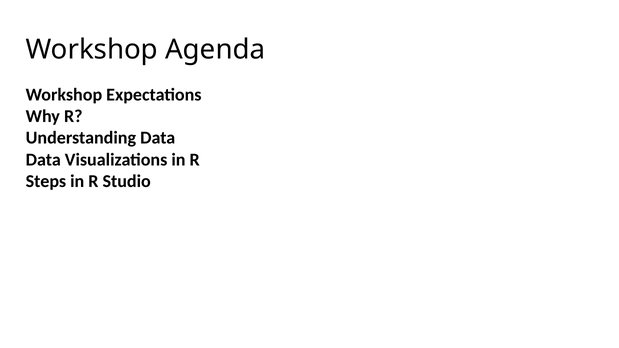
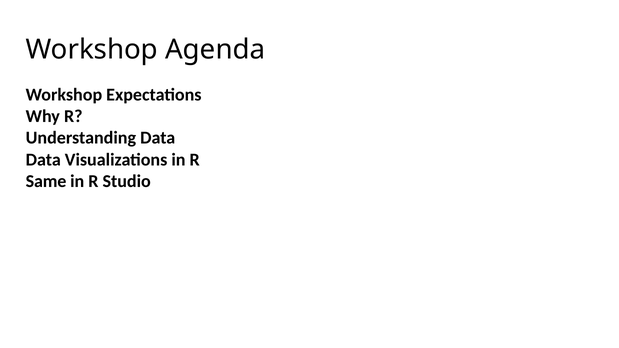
Steps: Steps -> Same (46, 181)
